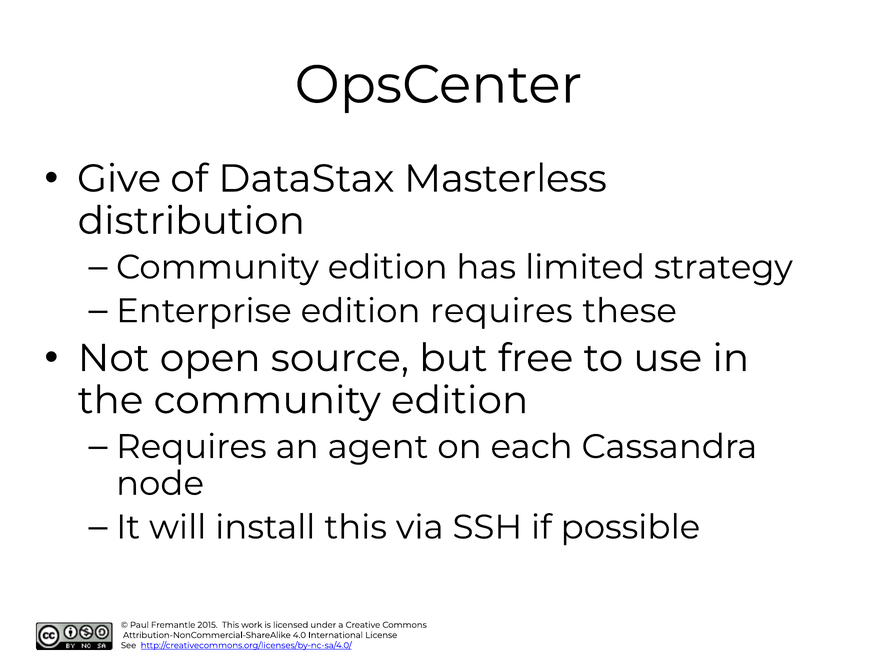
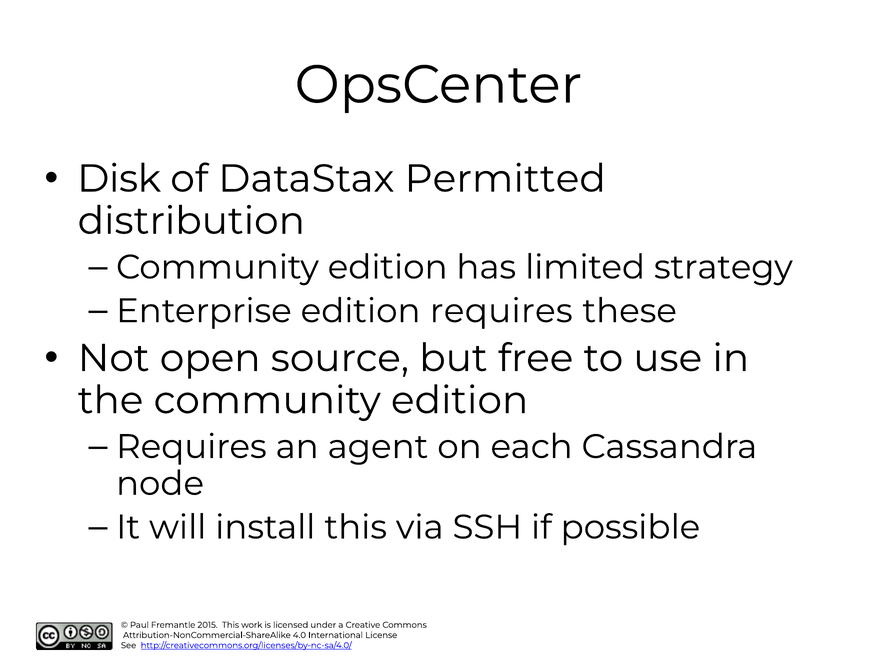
Give: Give -> Disk (119, 179)
Masterless: Masterless -> Permitted (505, 179)
